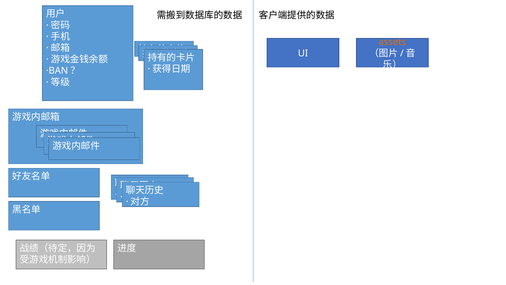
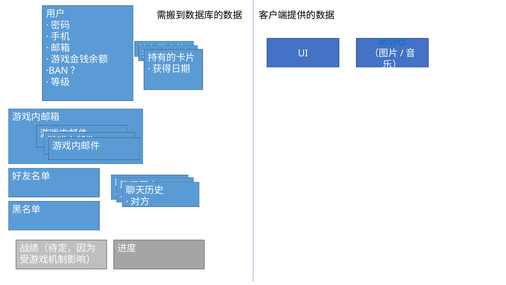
assets colour: orange -> blue (392, 42)
